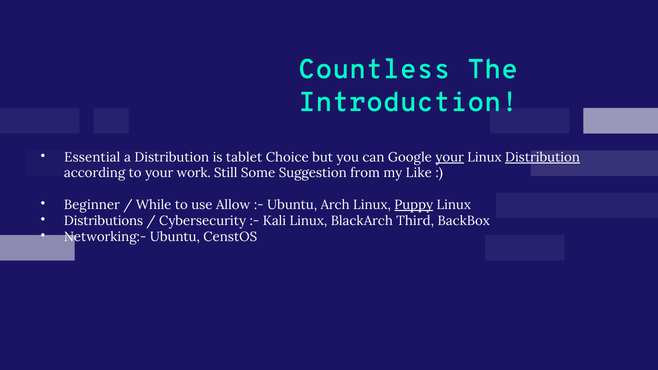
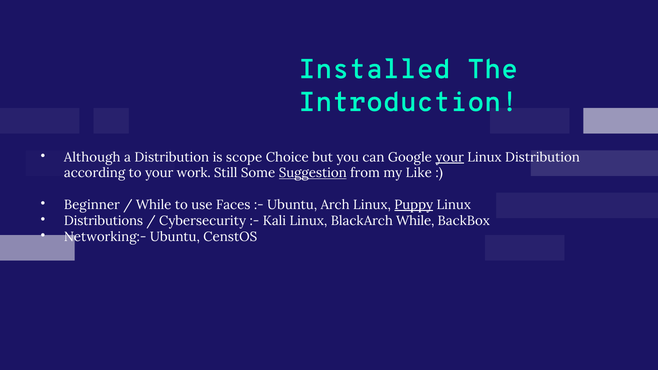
Countless: Countless -> Installed (374, 69)
Essential: Essential -> Although (92, 157)
tablet: tablet -> scope (244, 157)
Distribution underline: present -> none (542, 157)
Suggestion underline: none -> present (313, 173)
Allow: Allow -> Faces (233, 205)
BlackArch Third: Third -> While (415, 221)
